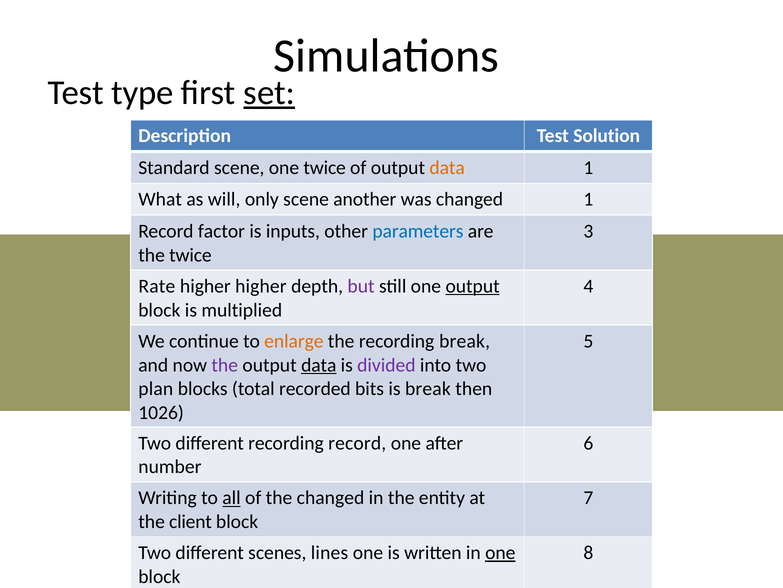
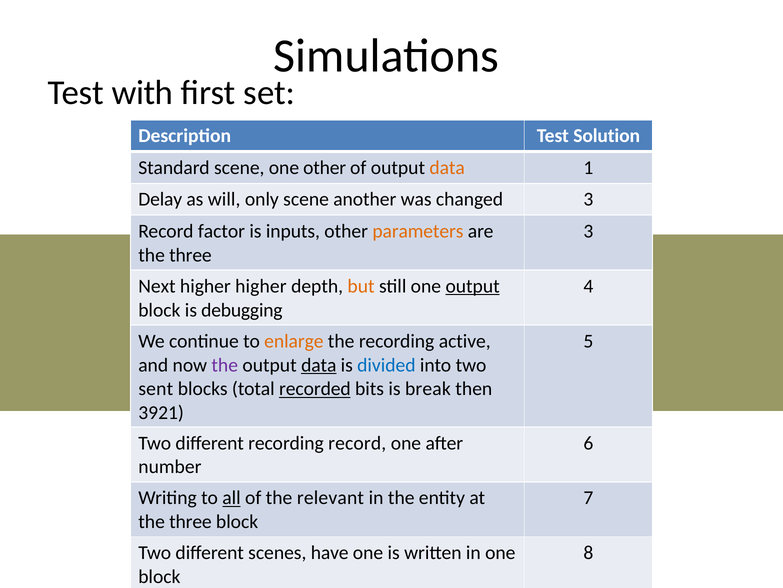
type: type -> with (142, 93)
set underline: present -> none (269, 93)
one twice: twice -> other (325, 167)
What: What -> Delay (160, 199)
changed 1: 1 -> 3 (588, 199)
parameters colour: blue -> orange (418, 231)
twice: twice -> three (190, 255)
Rate: Rate -> Next (157, 286)
but colour: purple -> orange (361, 286)
multiplied: multiplied -> debugging (242, 310)
recording break: break -> active (465, 341)
divided colour: purple -> blue (386, 365)
plan: plan -> sent (156, 388)
recorded underline: none -> present (315, 388)
1026: 1026 -> 3921 (161, 412)
the changed: changed -> relevant (330, 497)
client: client -> three (190, 521)
lines: lines -> have (330, 552)
one underline: present -> none (500, 552)
